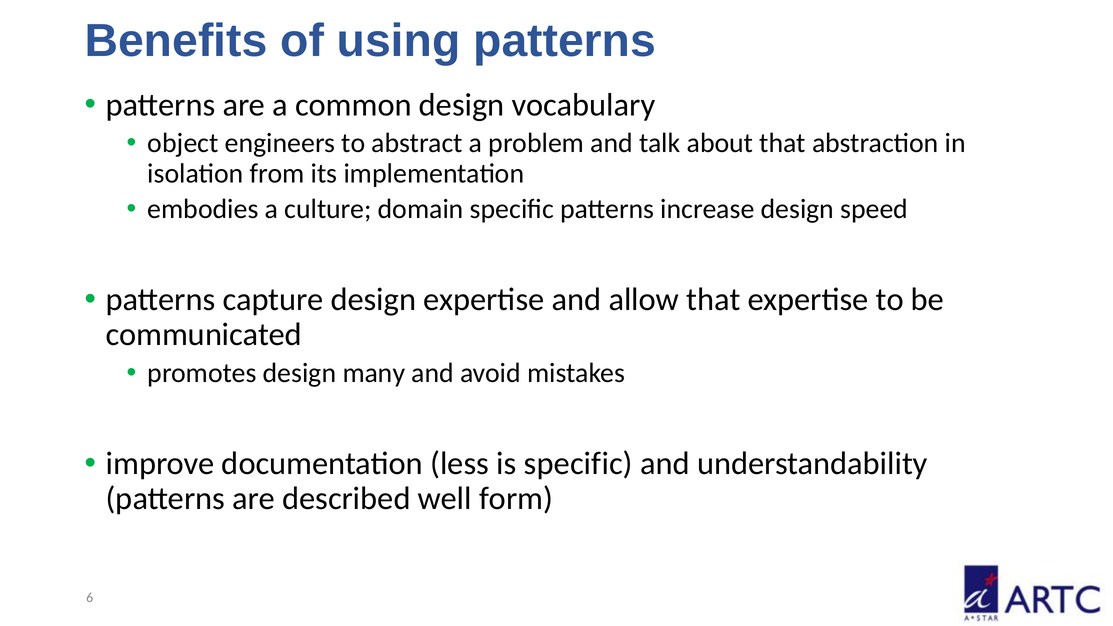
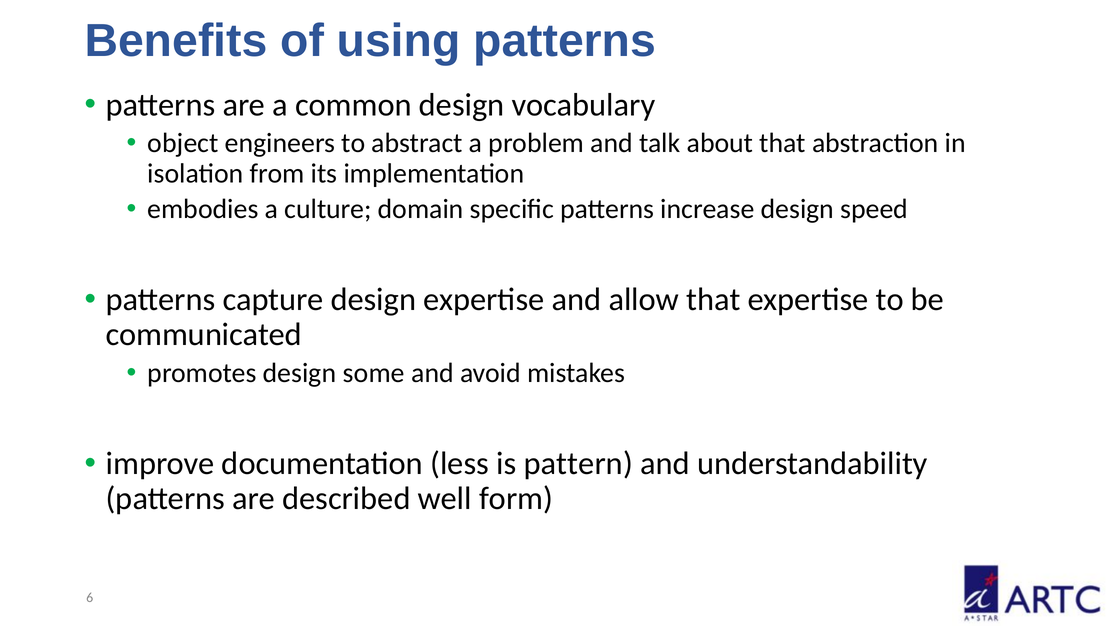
many: many -> some (374, 373)
is specific: specific -> pattern (578, 464)
